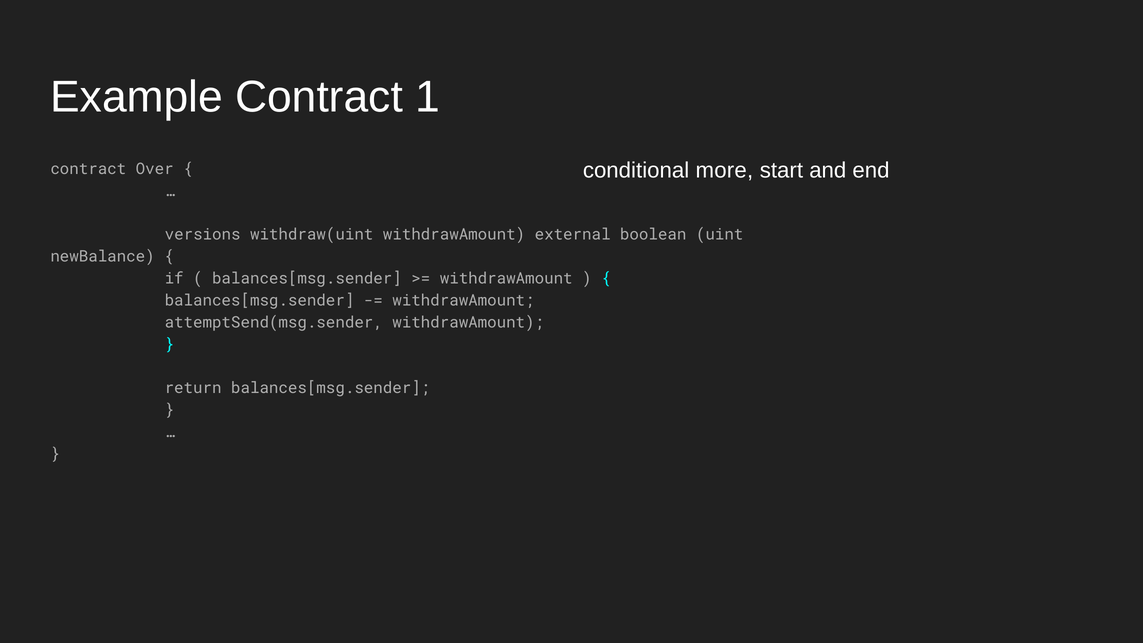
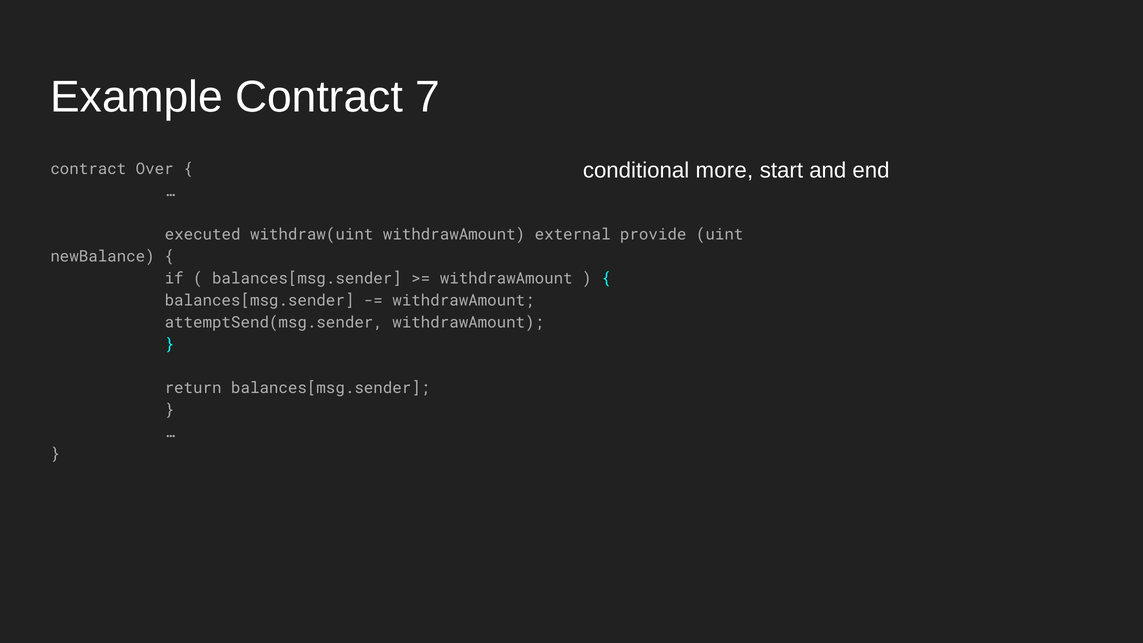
1: 1 -> 7 (427, 97)
versions: versions -> executed (203, 235)
boolean: boolean -> provide (653, 235)
